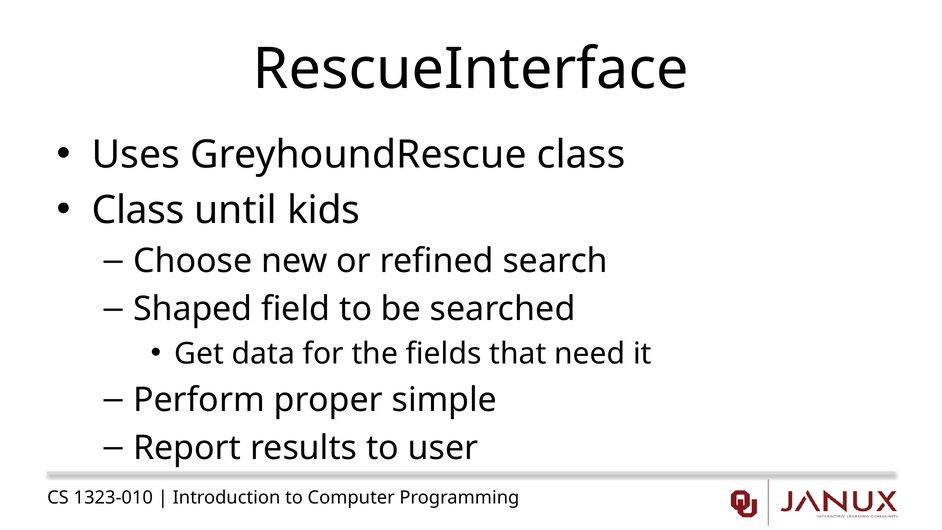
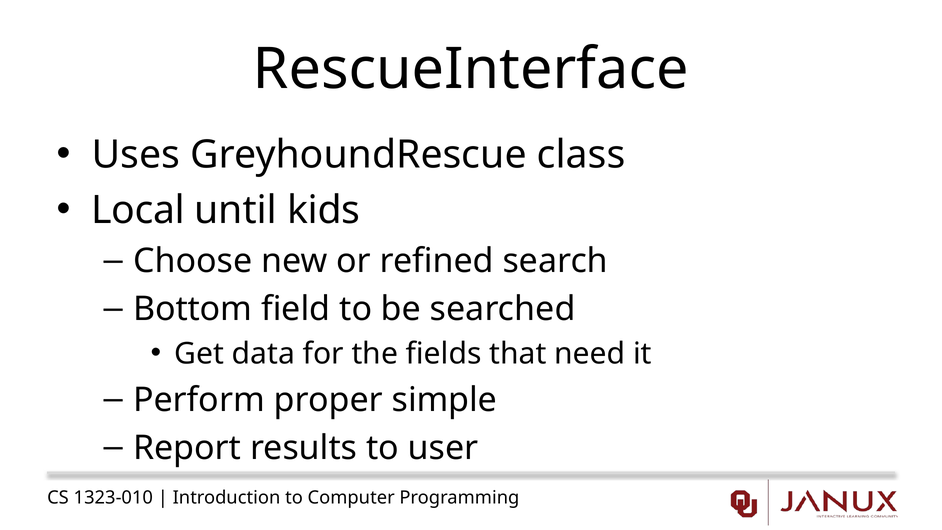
Class: Class -> Local (138, 210)
Shaped: Shaped -> Bottom (193, 309)
